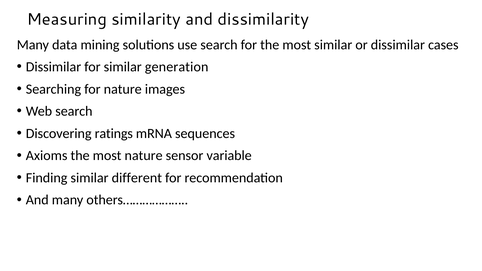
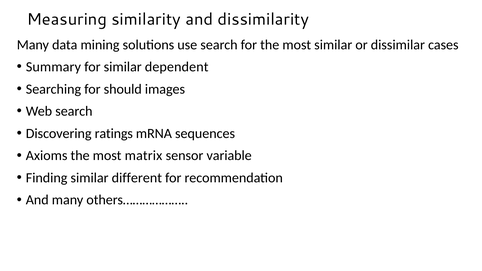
Dissimilar: Dissimilar -> Summary (53, 67)
generation: generation -> dependent (177, 67)
for nature: nature -> should (123, 89)
most nature: nature -> matrix (144, 156)
